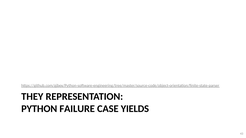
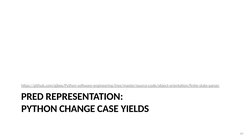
THEY: THEY -> PRED (32, 97)
FAILURE: FAILURE -> CHANGE (77, 109)
